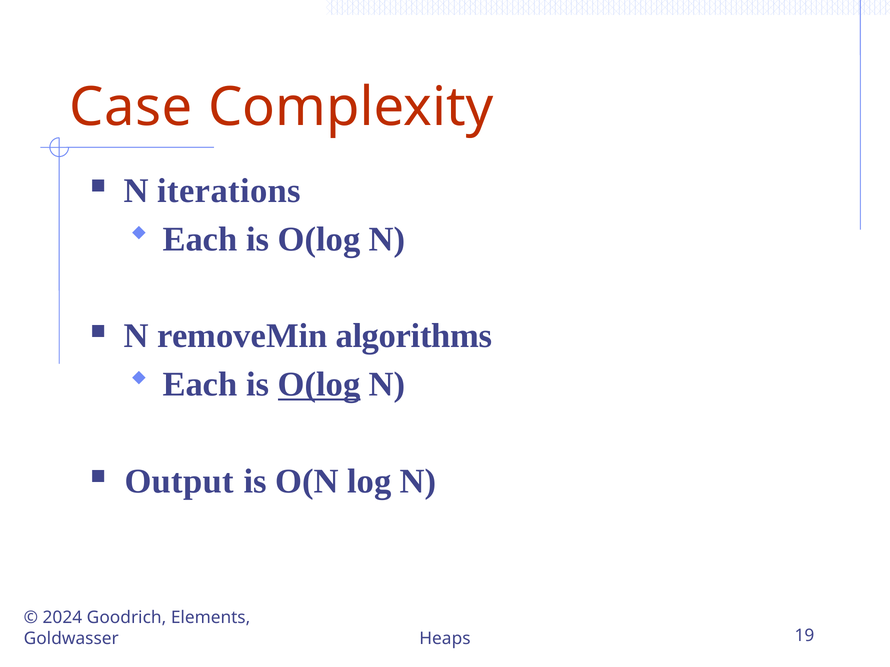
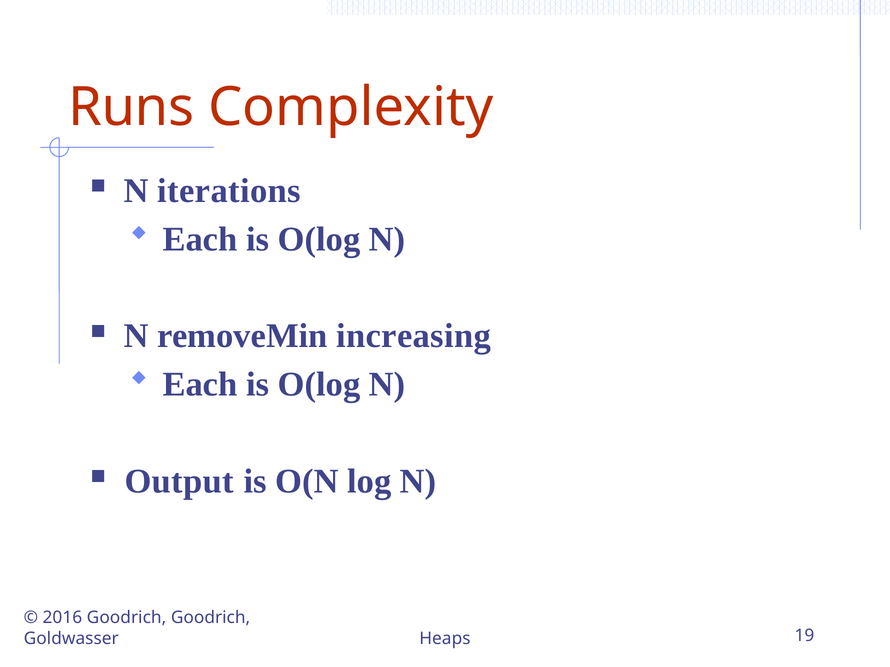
Case: Case -> Runs (131, 108)
algorithms: algorithms -> increasing (414, 336)
O(log underline: present -> none (319, 385)
2024: 2024 -> 2016 (62, 618)
Goodrich Elements: Elements -> Goodrich (211, 618)
